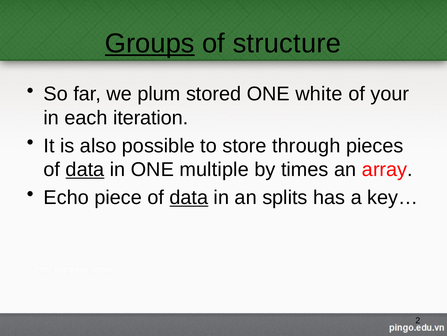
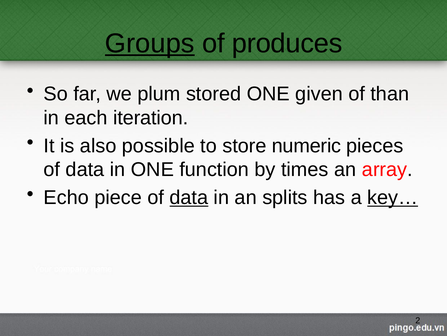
structure: structure -> produces (287, 43)
white: white -> given (319, 94)
your: your -> than (390, 94)
through: through -> numeric (306, 145)
data underline: present -> none (85, 169)
multiple: multiple -> function (214, 169)
key… underline: none -> present (393, 197)
